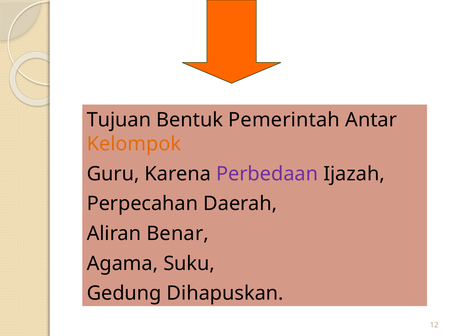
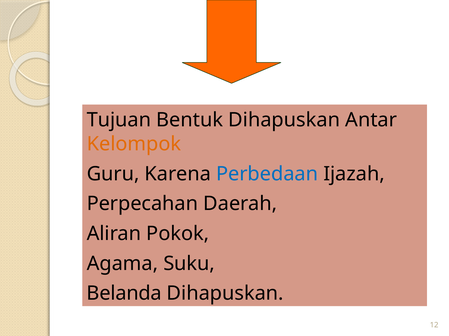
Bentuk Pemerintah: Pemerintah -> Dihapuskan (284, 120)
Perbedaan colour: purple -> blue (267, 174)
Benar: Benar -> Pokok (178, 234)
Gedung: Gedung -> Belanda (124, 294)
